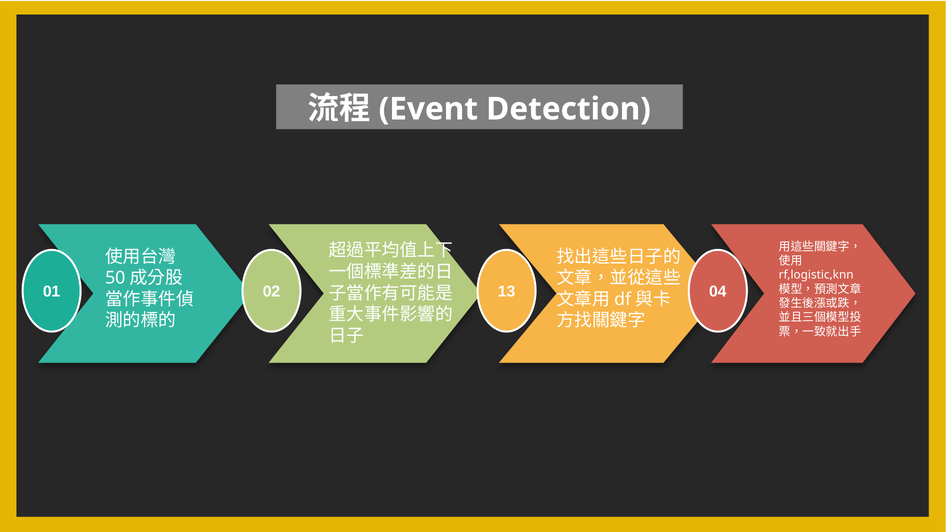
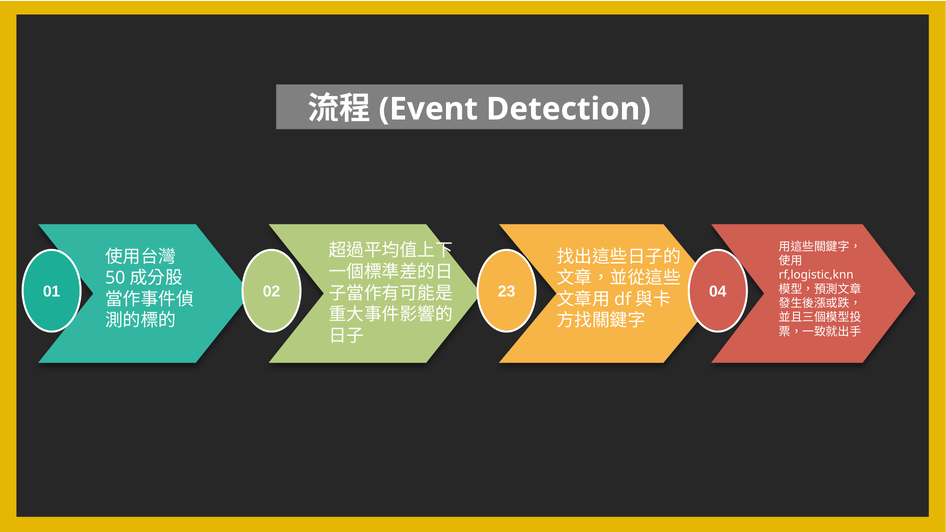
13: 13 -> 23 (507, 292)
